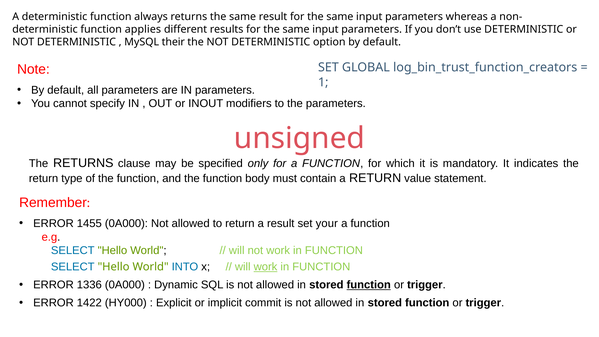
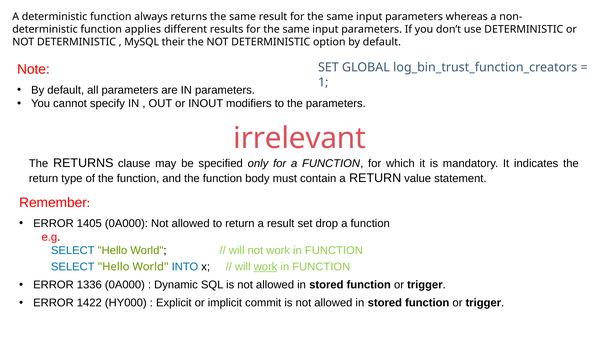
unsigned: unsigned -> irrelevant (300, 138)
1455: 1455 -> 1405 (89, 223)
your: your -> drop (327, 223)
function underline: present -> none (369, 285)
